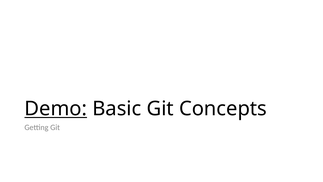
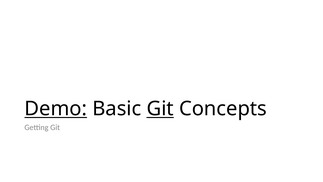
Git underline: none -> present (160, 109)
